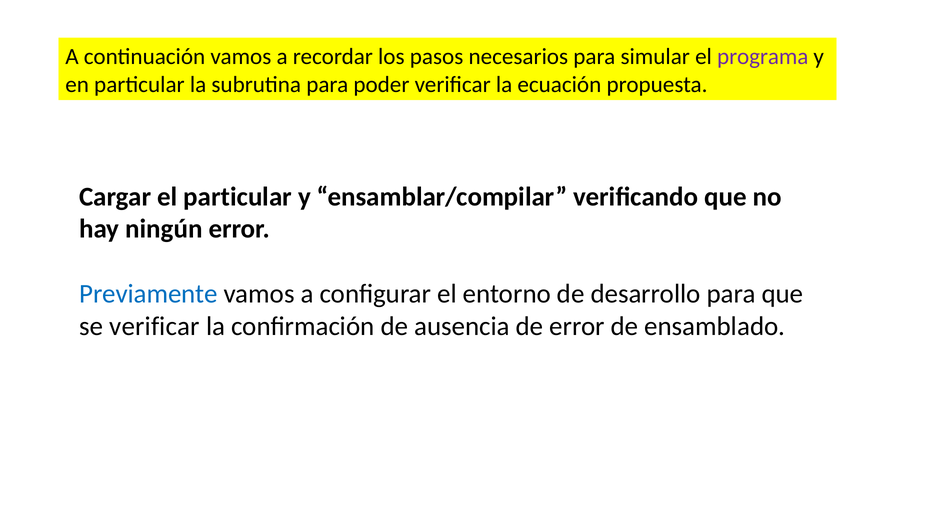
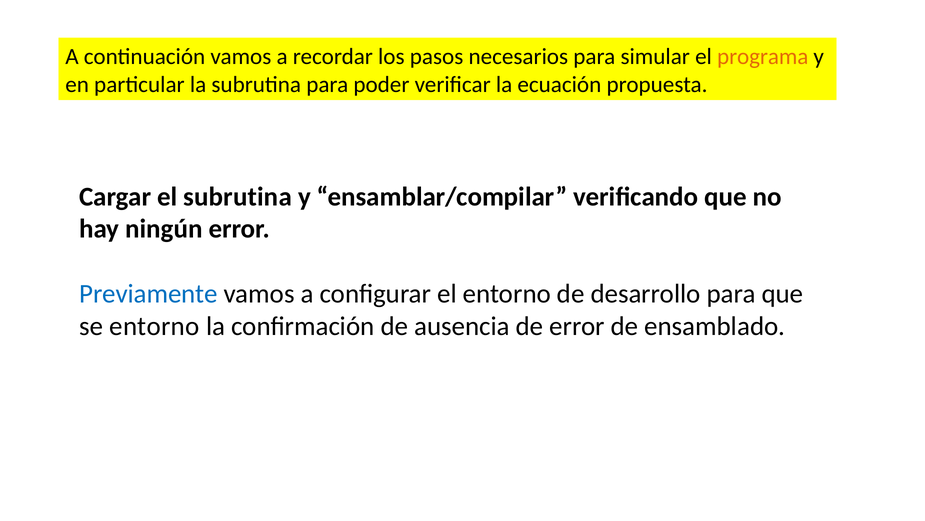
programa colour: purple -> orange (763, 57)
el particular: particular -> subrutina (238, 196)
se verificar: verificar -> entorno (154, 326)
